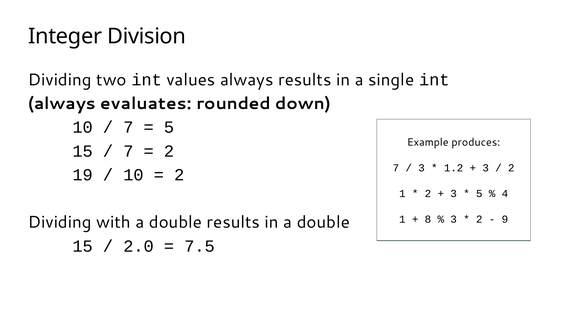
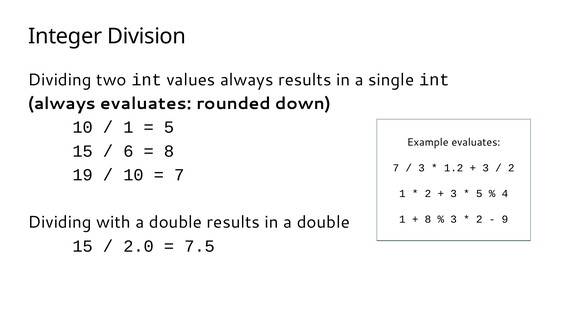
7: 7 -> 1 (128, 127)
Example produces: produces -> evaluates (476, 142)
7: 7 -> 6 (128, 151)
2: 2 -> 8 (169, 151)
2: 2 -> 7 (179, 175)
